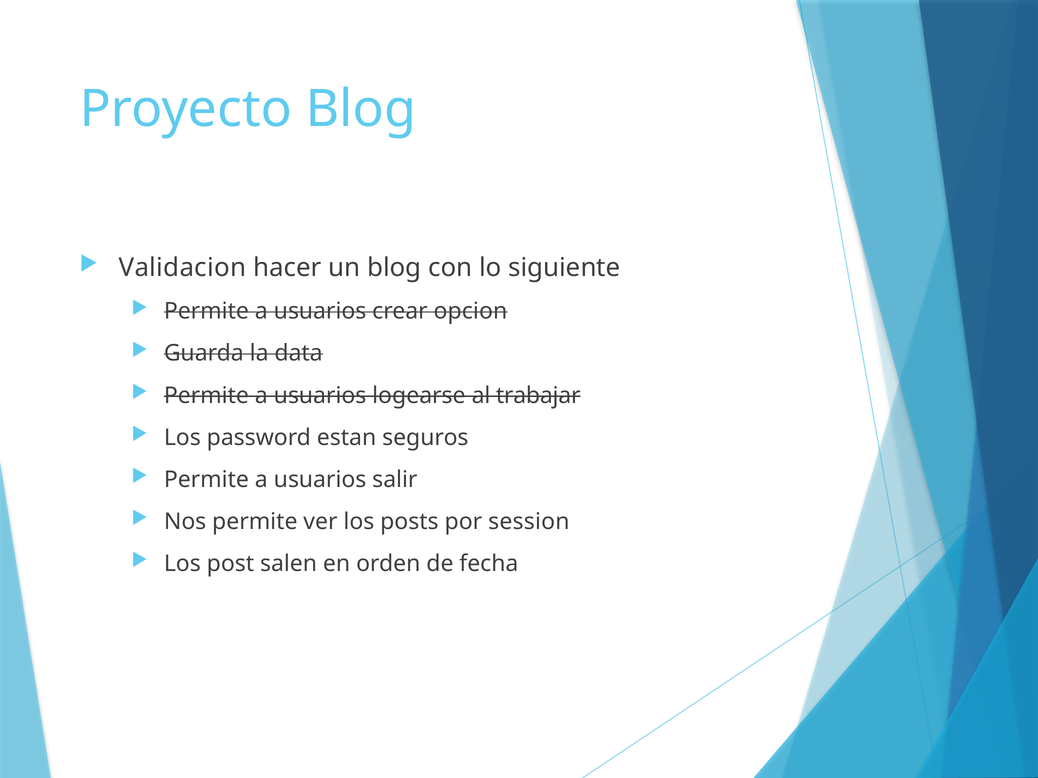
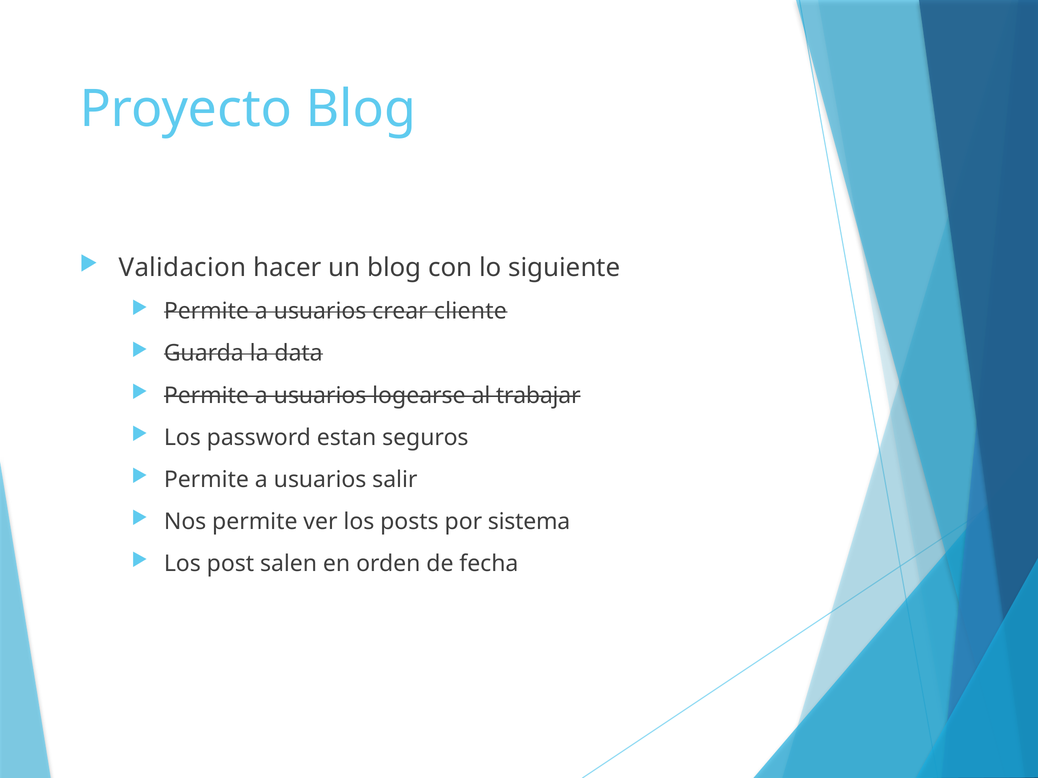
opcion: opcion -> cliente (470, 311)
session: session -> sistema (529, 522)
